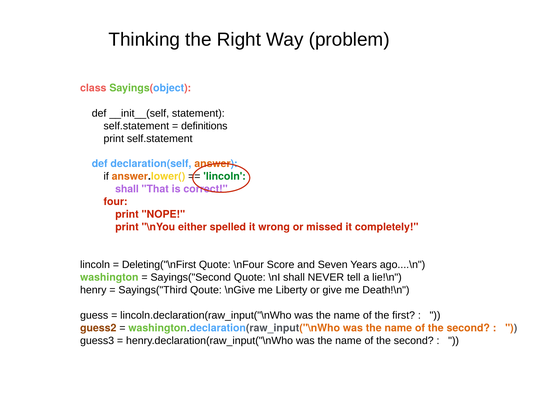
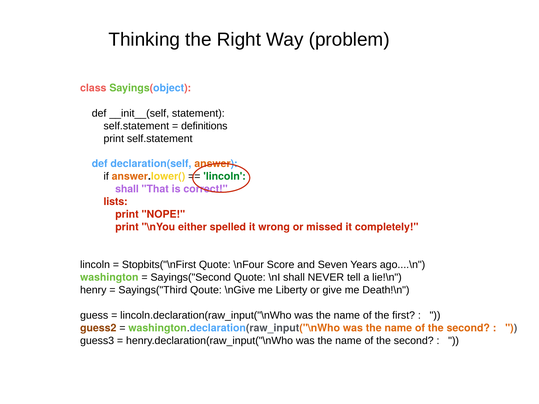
four: four -> lists (116, 202)
Deleting("\nFirst: Deleting("\nFirst -> Stopbits("\nFirst (159, 265)
